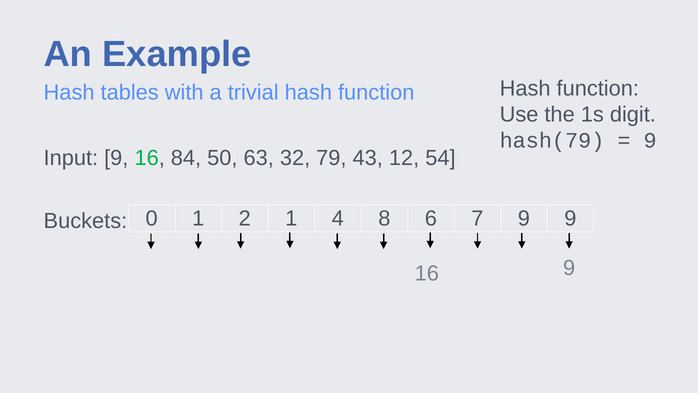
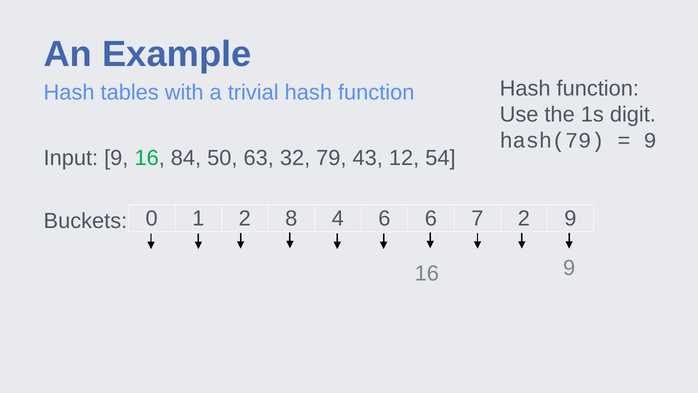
2 1: 1 -> 8 (291, 218)
4 8: 8 -> 6 (384, 218)
7 9: 9 -> 2 (524, 218)
